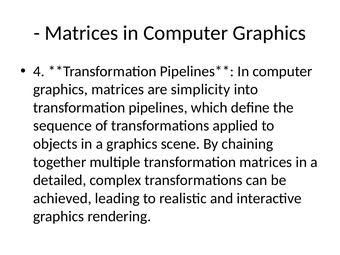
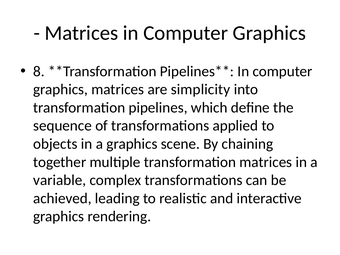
4: 4 -> 8 (39, 71)
detailed: detailed -> variable (60, 180)
